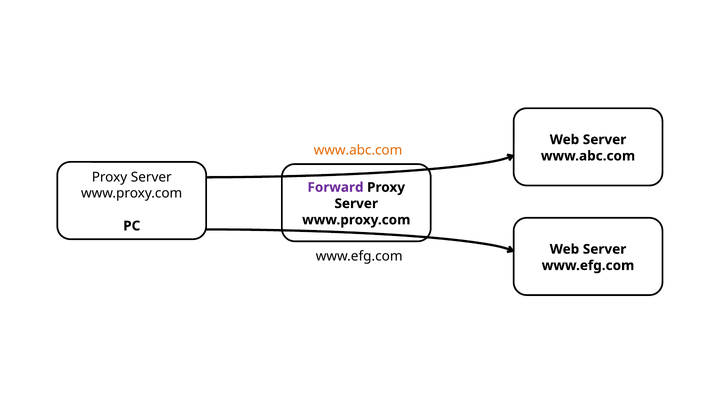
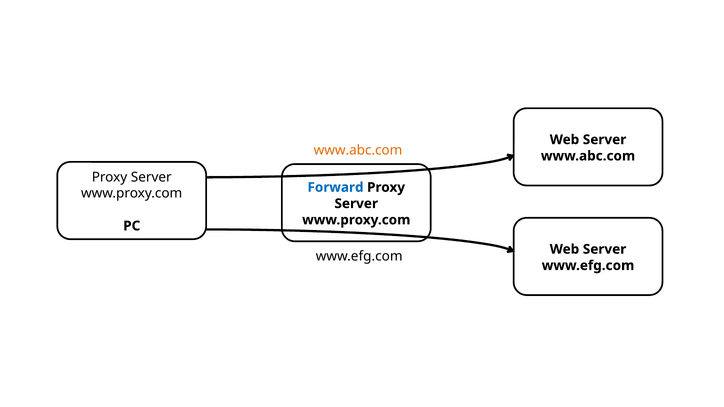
Forward colour: purple -> blue (335, 187)
